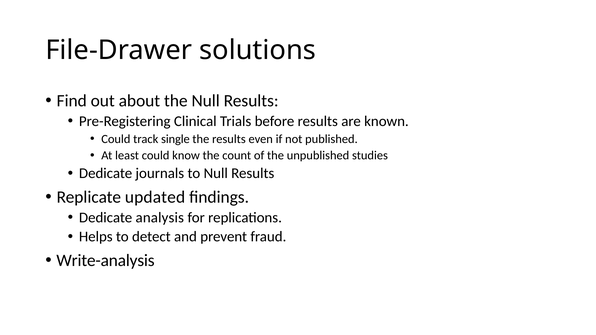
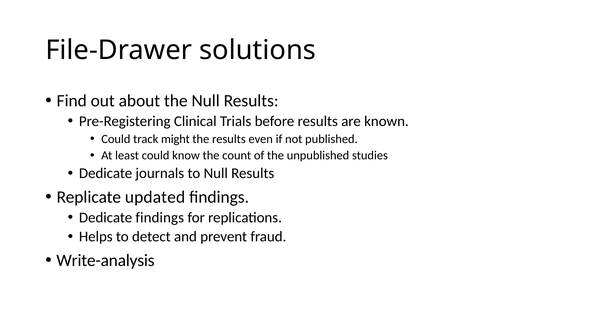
single: single -> might (175, 139)
Dedicate analysis: analysis -> findings (160, 218)
